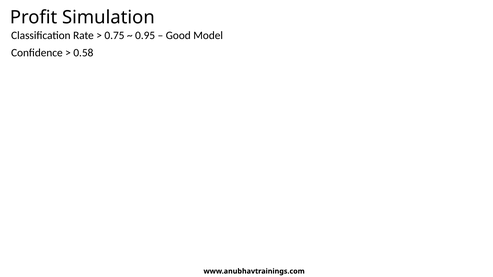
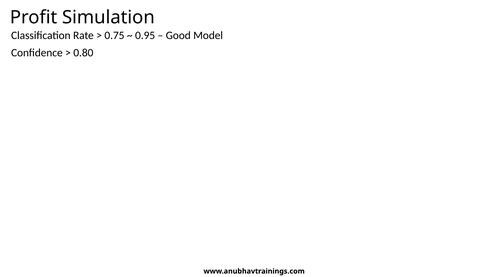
0.58: 0.58 -> 0.80 (83, 53)
